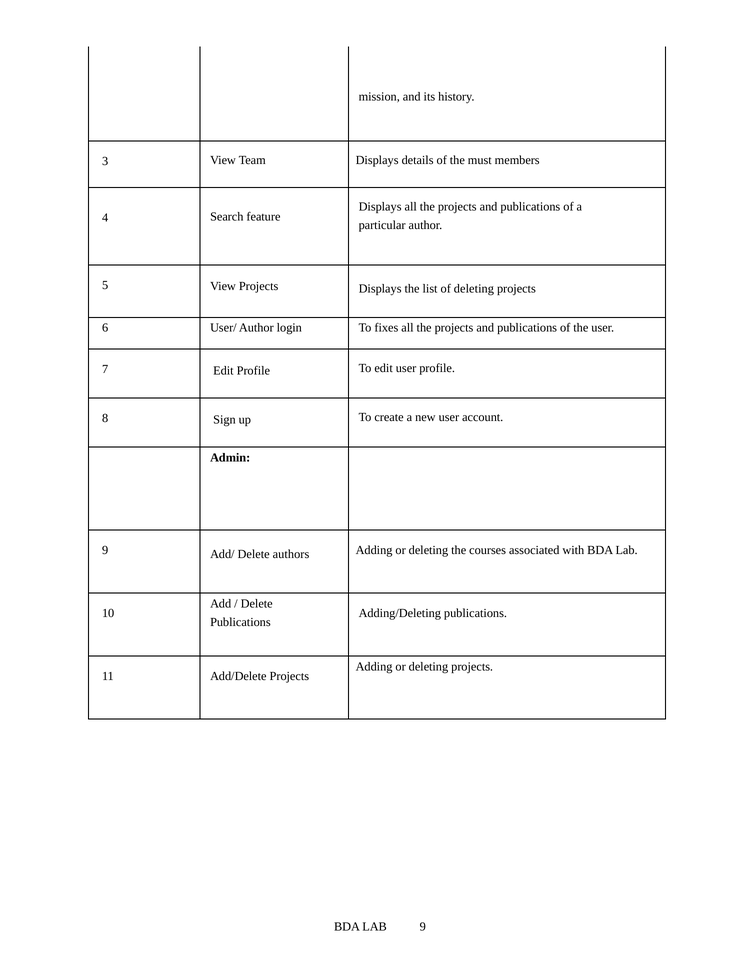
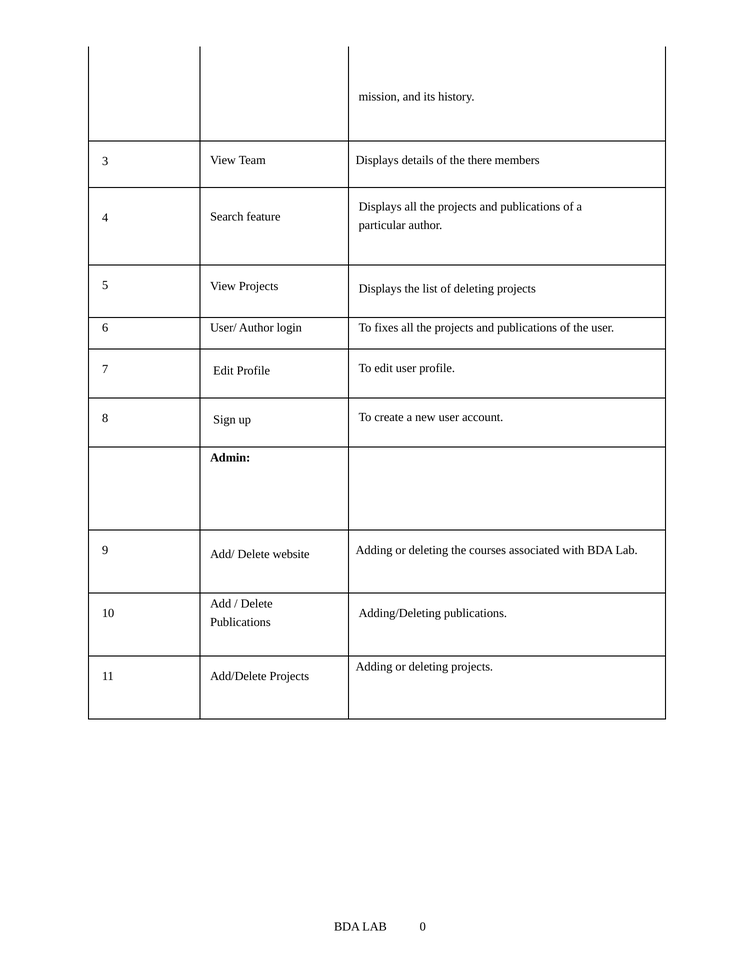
must: must -> there (480, 160)
authors: authors -> website (291, 554)
LAB 9: 9 -> 0 (423, 927)
